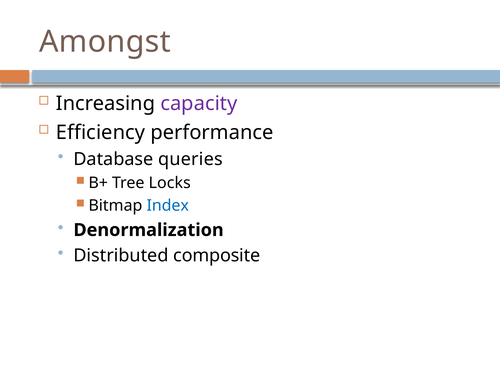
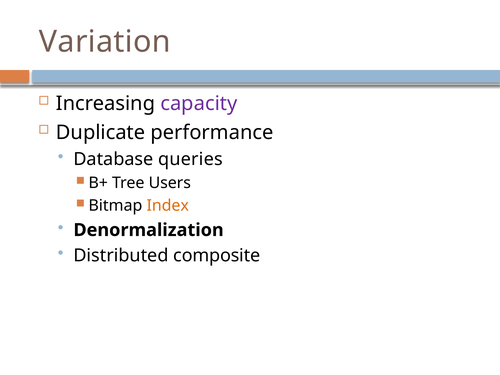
Amongst: Amongst -> Variation (105, 42)
Efficiency: Efficiency -> Duplicate (101, 133)
Locks: Locks -> Users (170, 183)
Index colour: blue -> orange (168, 206)
